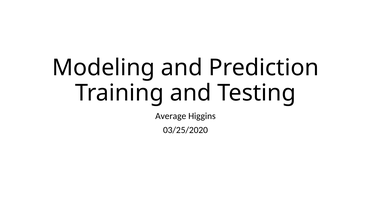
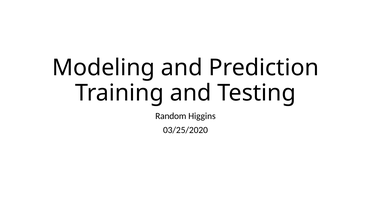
Average: Average -> Random (171, 116)
